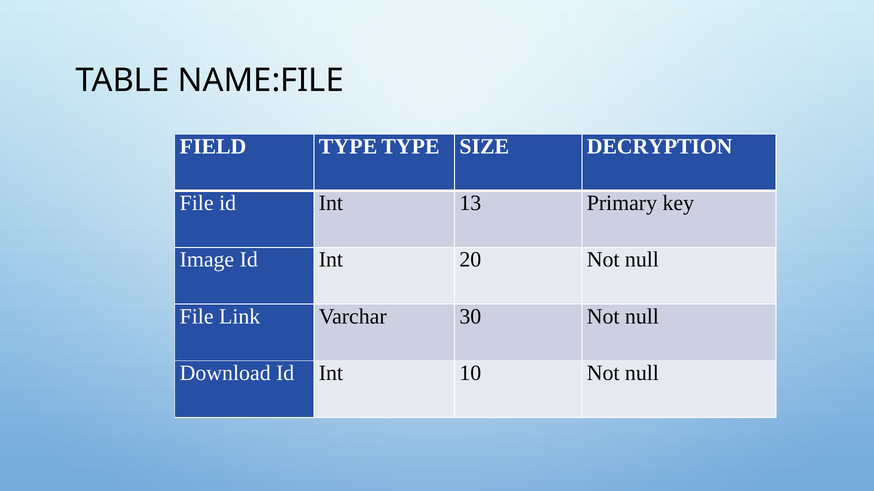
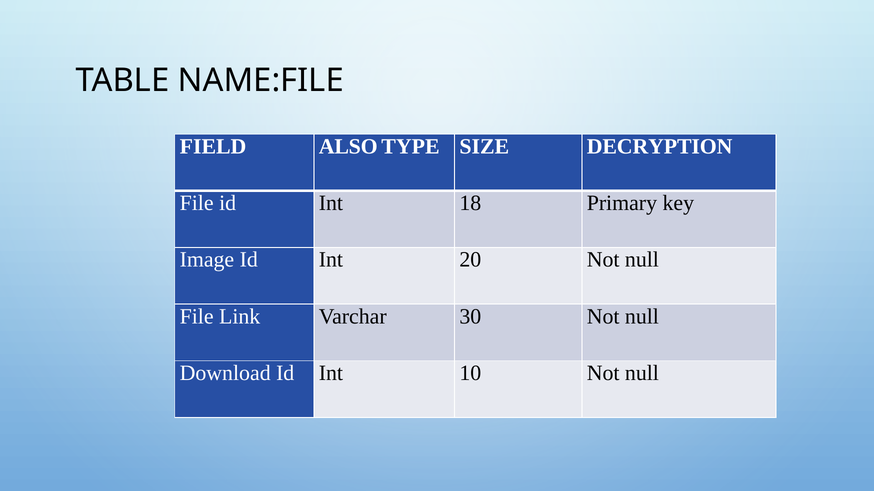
FIELD TYPE: TYPE -> ALSO (348, 147)
13: 13 -> 18 (470, 203)
